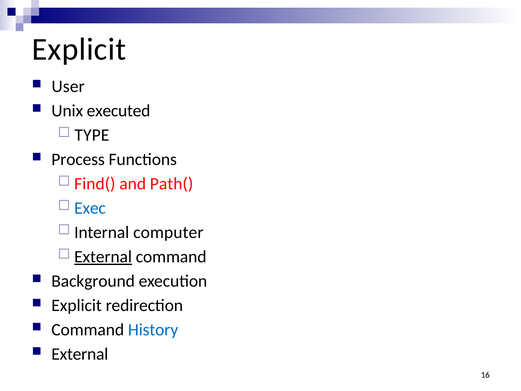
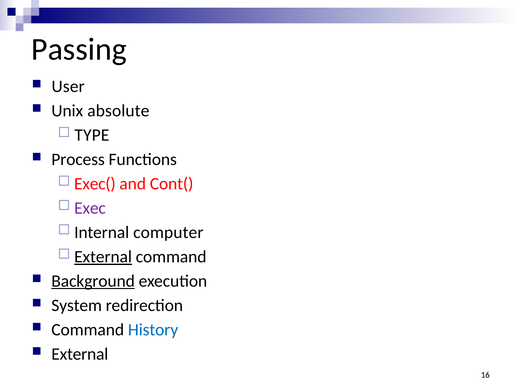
Explicit: Explicit -> Passing (79, 49)
executed: executed -> absolute (118, 111)
Find(: Find( -> Exec( (95, 184)
Path(: Path( -> Cont( (172, 184)
Exec colour: blue -> purple (90, 208)
Background underline: none -> present (93, 281)
Explicit: Explicit -> System (77, 305)
